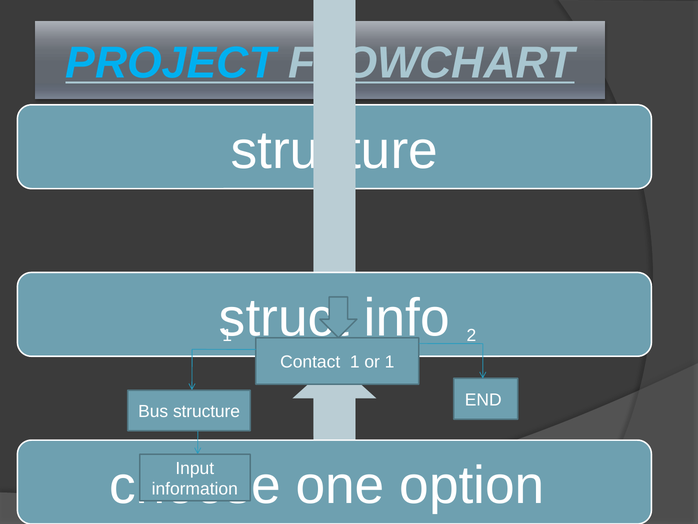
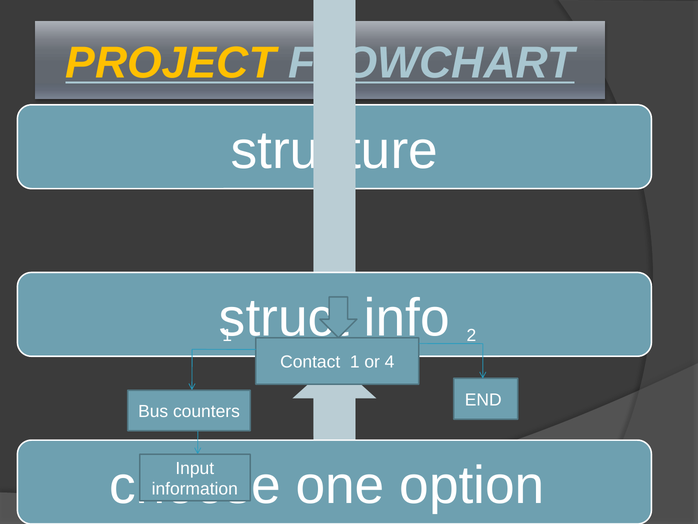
PROJECT colour: light blue -> yellow (171, 63)
or 1: 1 -> 4 (390, 362)
Bus structure: structure -> counters (206, 411)
